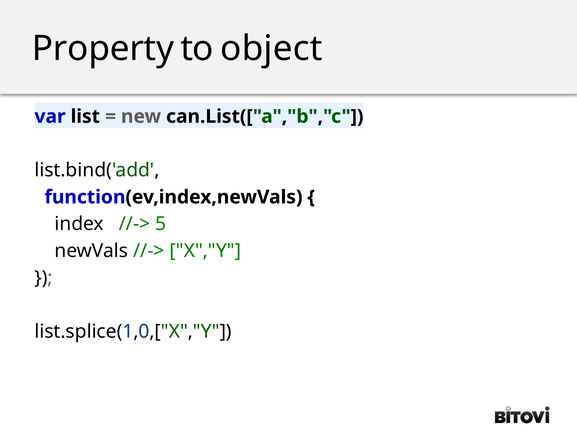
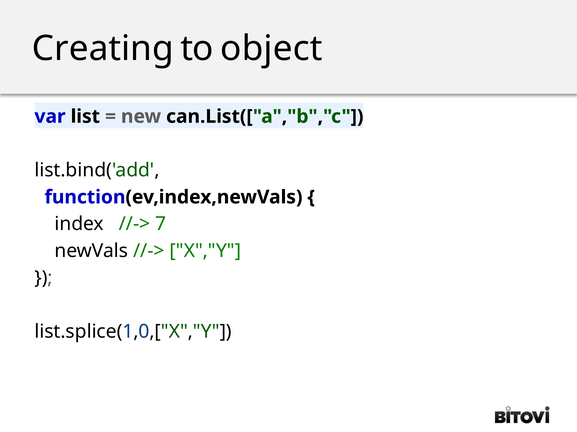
Property: Property -> Creating (103, 49)
5: 5 -> 7 (161, 224)
